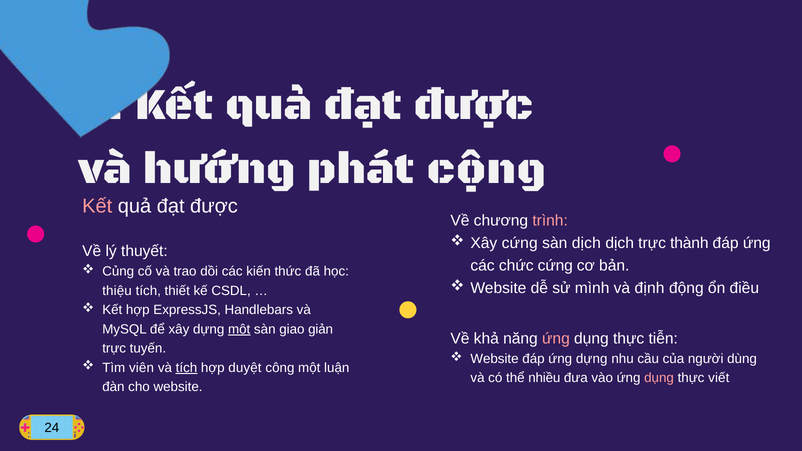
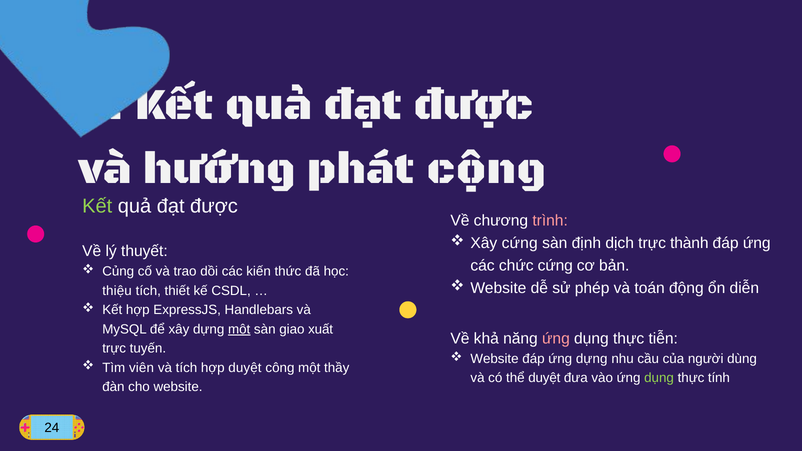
Kết colour: pink -> light green (97, 206)
sàn dịch: dịch -> định (586, 243)
mình: mình -> phép (592, 288)
định: định -> toán (650, 288)
điều: điều -> diễn (744, 288)
giản: giản -> xuất (321, 329)
tích underline: present -> none (186, 368)
luận: luận -> thầy (337, 368)
thể nhiều: nhiều -> duyệt (544, 378)
dụng colour: pink -> light green (659, 378)
viết: viết -> tính (719, 378)
